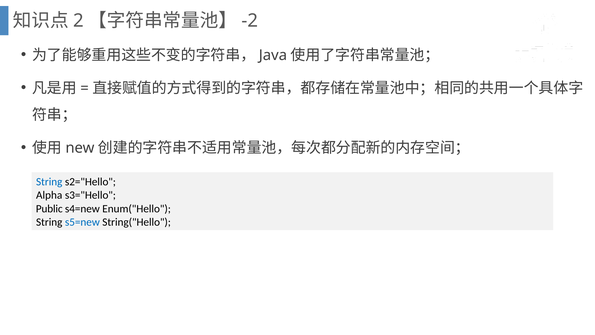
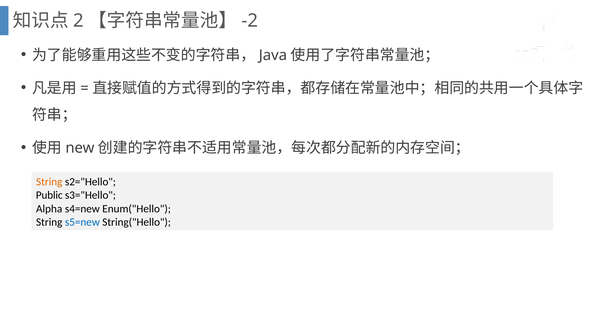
String colour: blue -> orange (49, 182)
Alpha: Alpha -> Public (49, 195)
Public: Public -> Alpha (49, 208)
